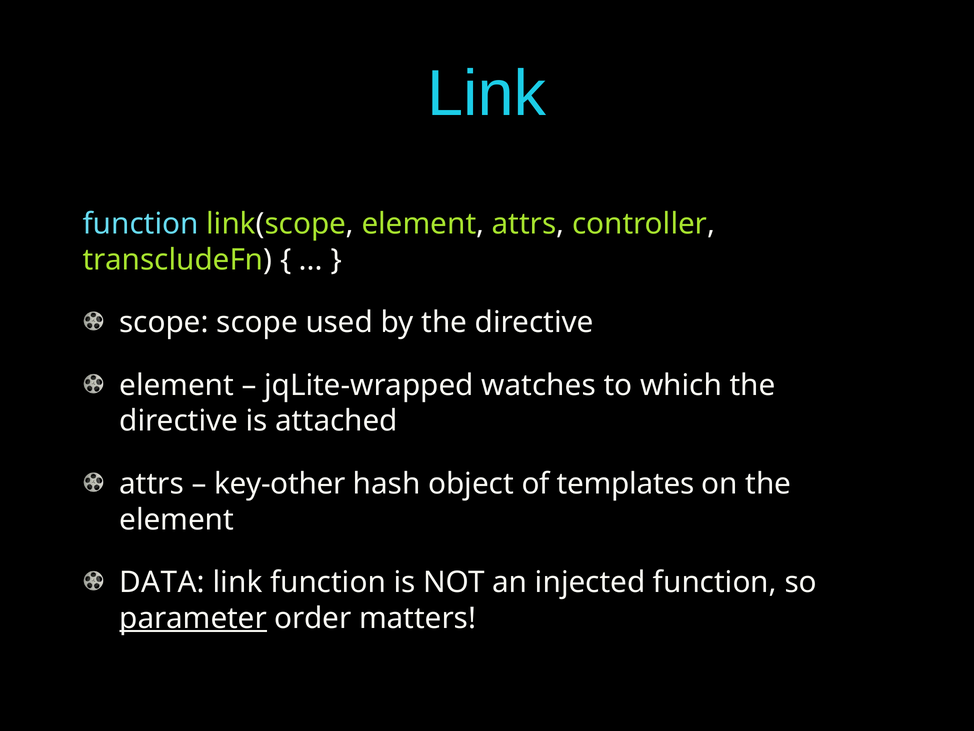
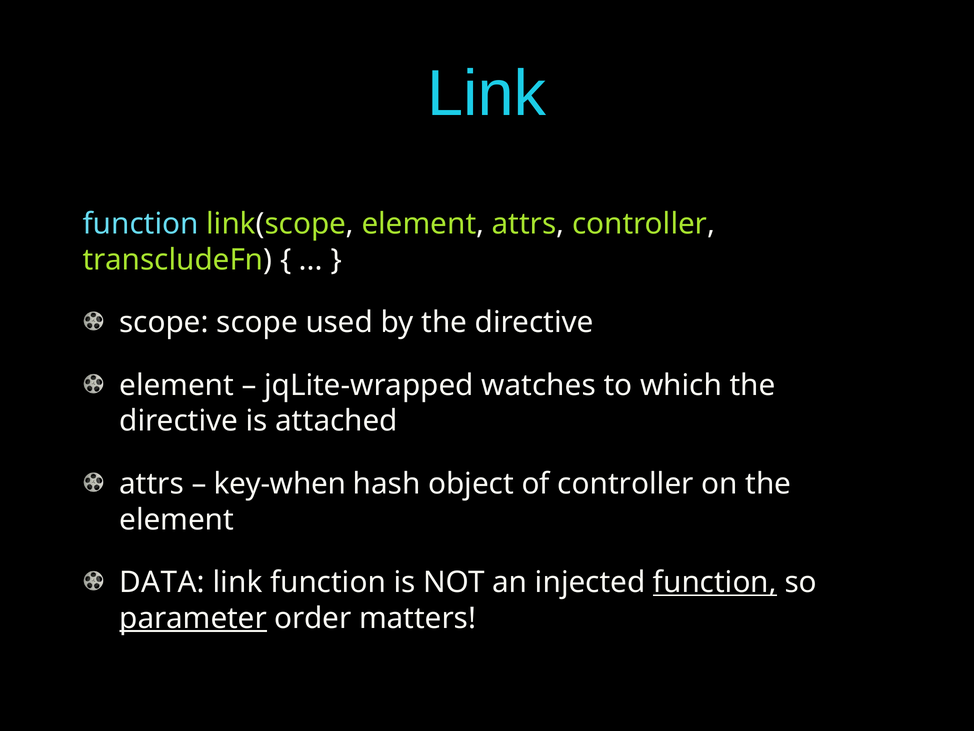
key-other: key-other -> key-when (280, 484)
of templates: templates -> controller (626, 484)
function underline: none -> present (715, 582)
